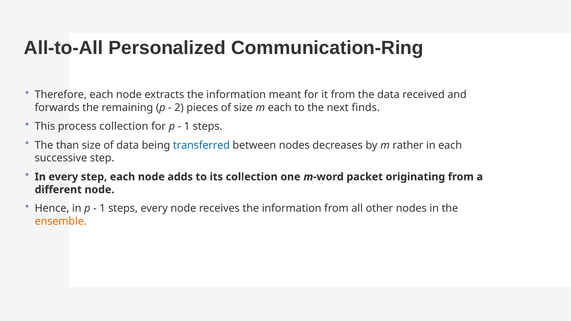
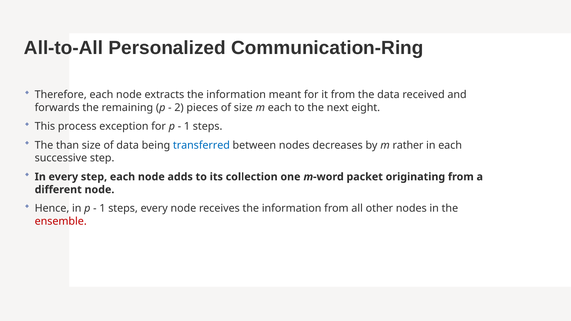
finds: finds -> eight (366, 108)
process collection: collection -> exception (124, 126)
ensemble colour: orange -> red (61, 221)
